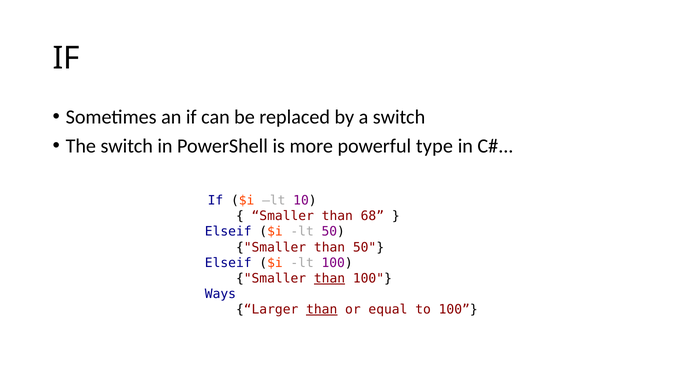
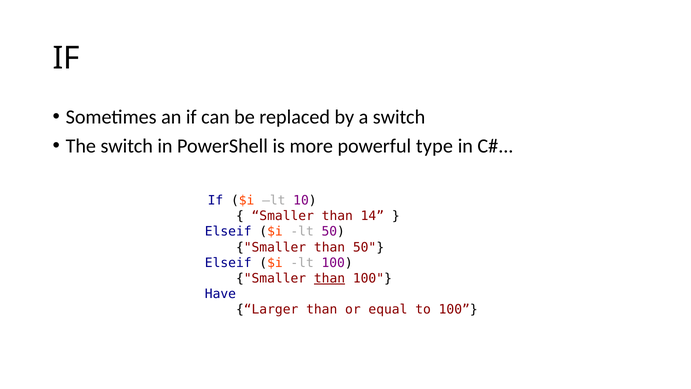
68: 68 -> 14 (372, 216)
Ways: Ways -> Have (220, 294)
than underline: present -> none (322, 309)
